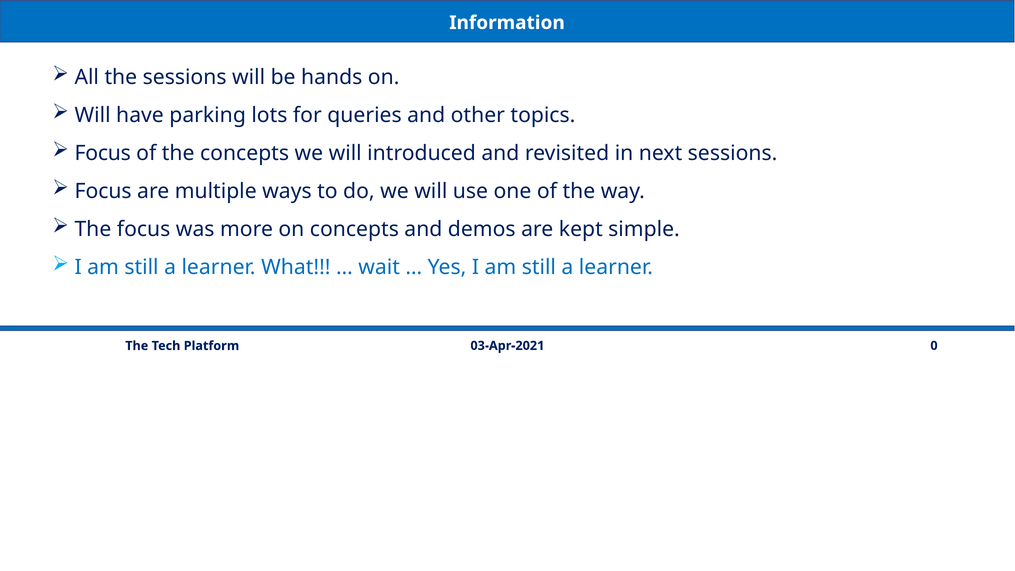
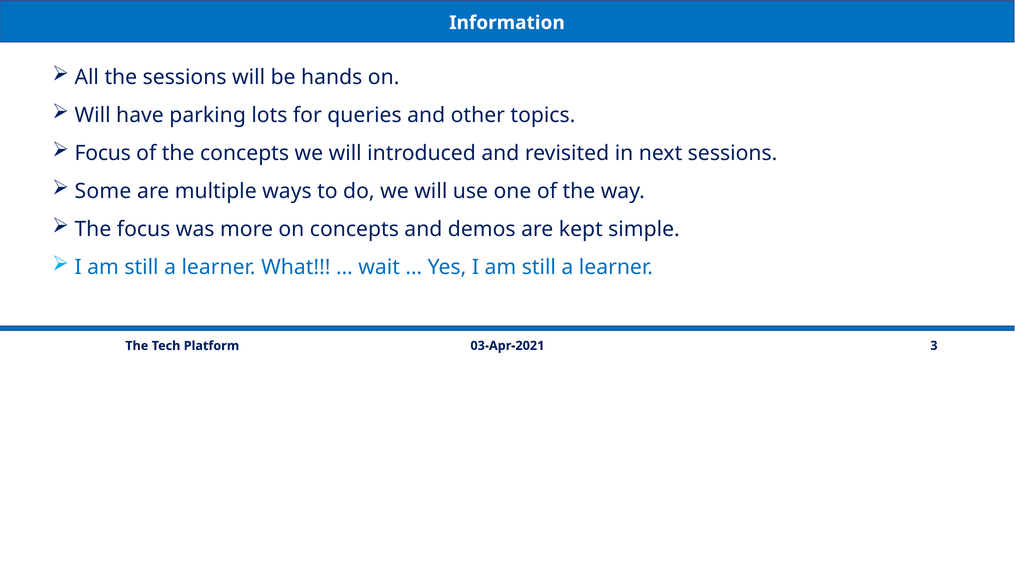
Focus: Focus -> Some (103, 191)
0: 0 -> 3 (934, 346)
